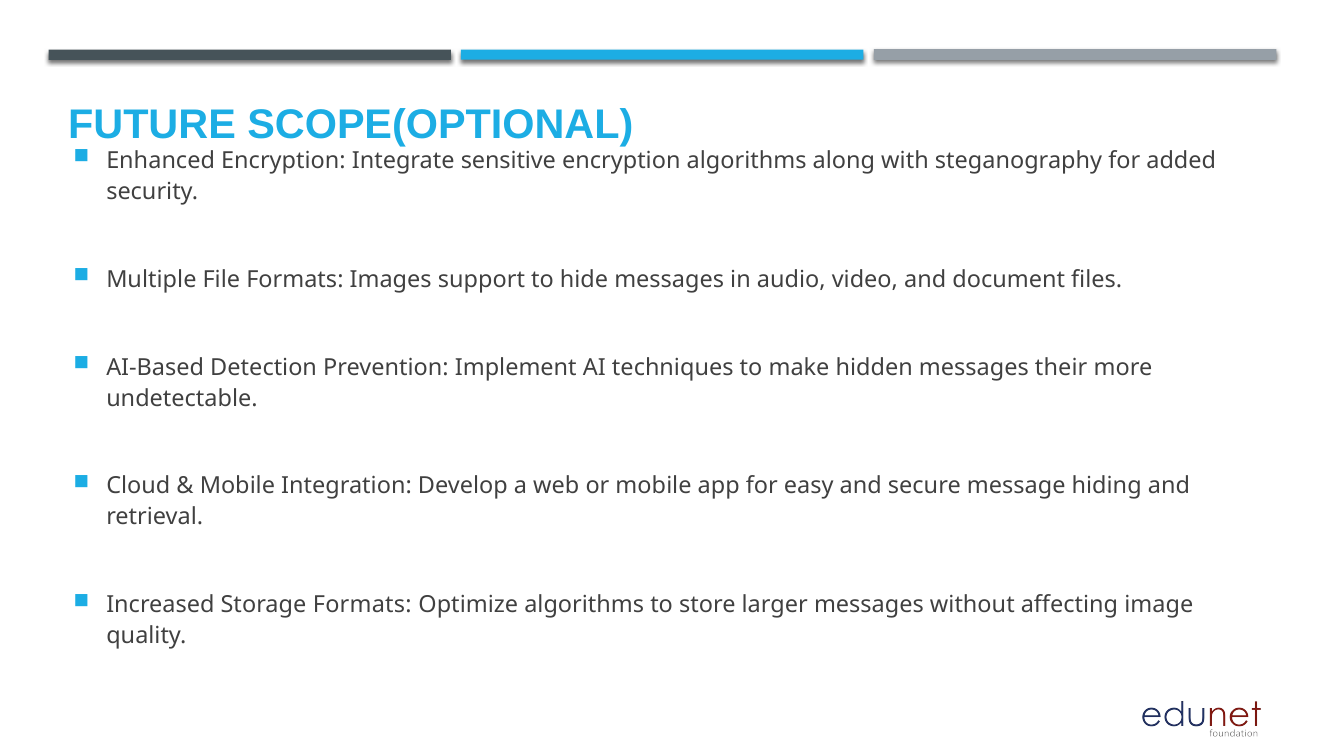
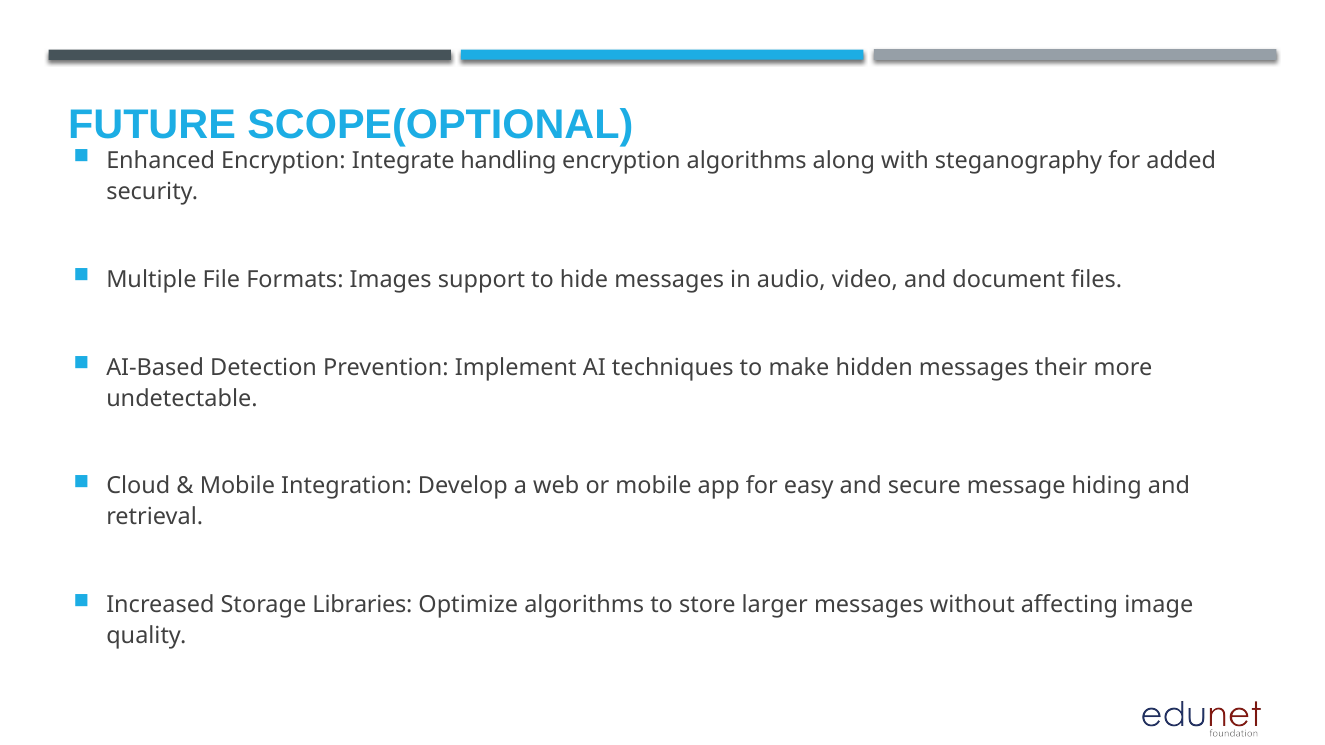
sensitive: sensitive -> handling (508, 161)
Storage Formats: Formats -> Libraries (362, 605)
